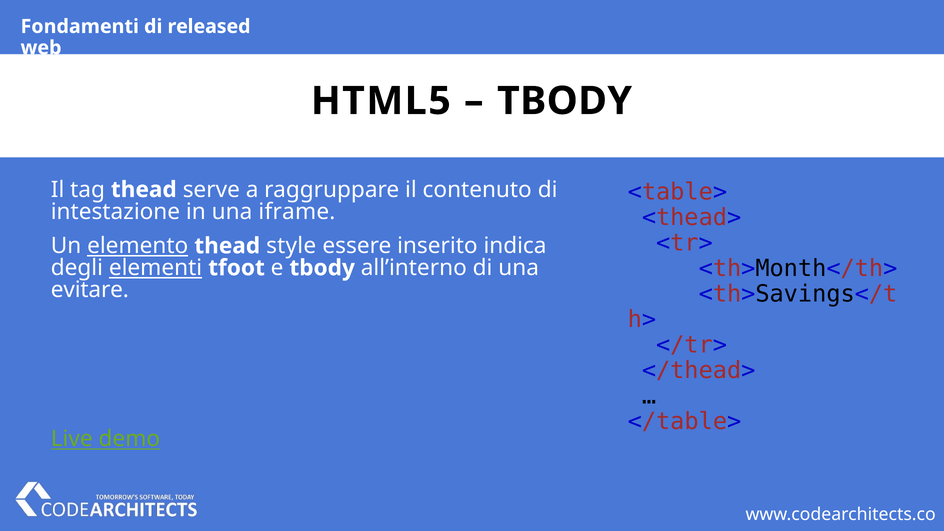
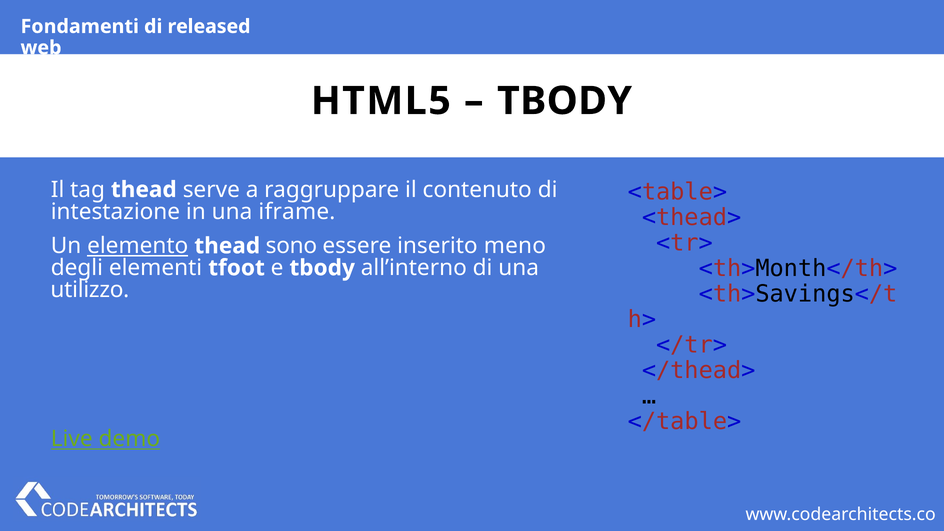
style: style -> sono (291, 246)
indica: indica -> meno (515, 246)
elementi underline: present -> none (156, 268)
evitare: evitare -> utilizzo (90, 290)
